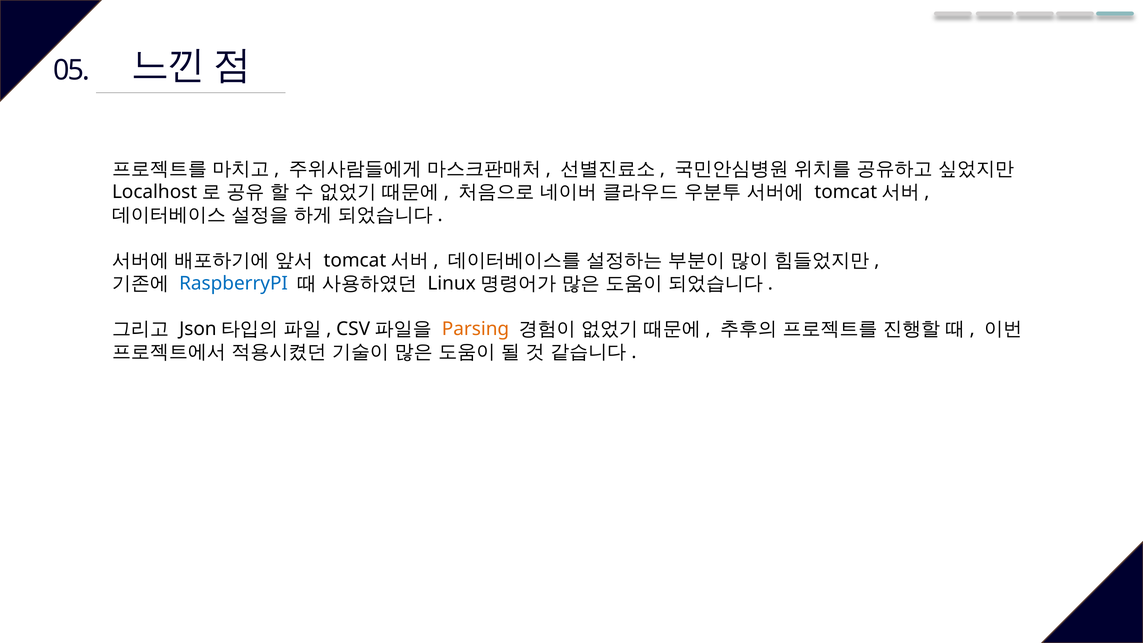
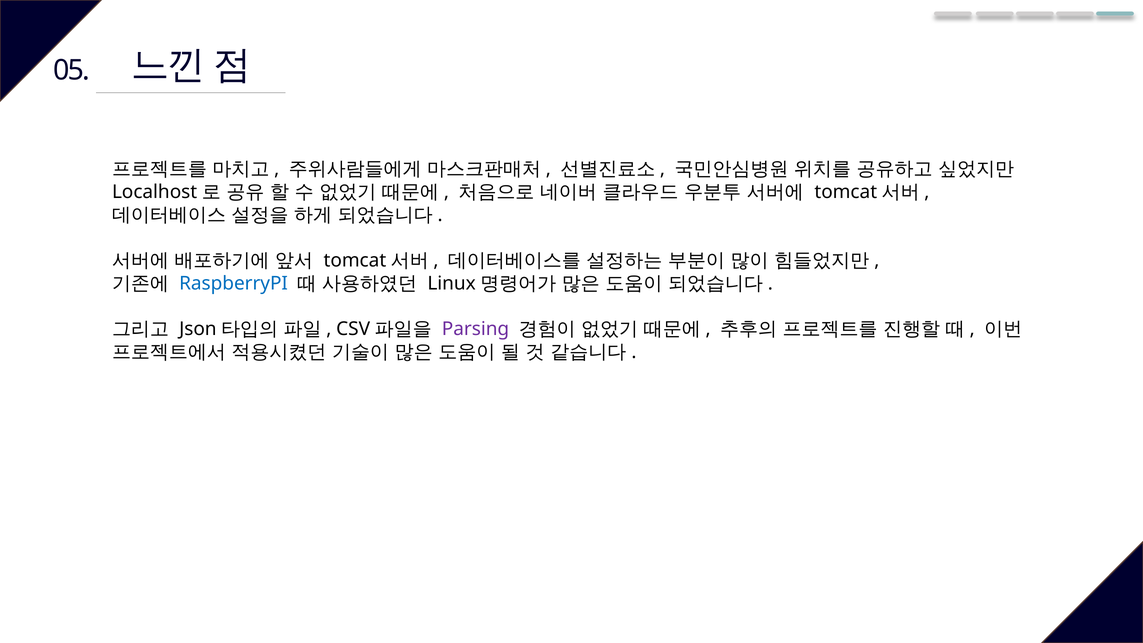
Parsing colour: orange -> purple (476, 329)
